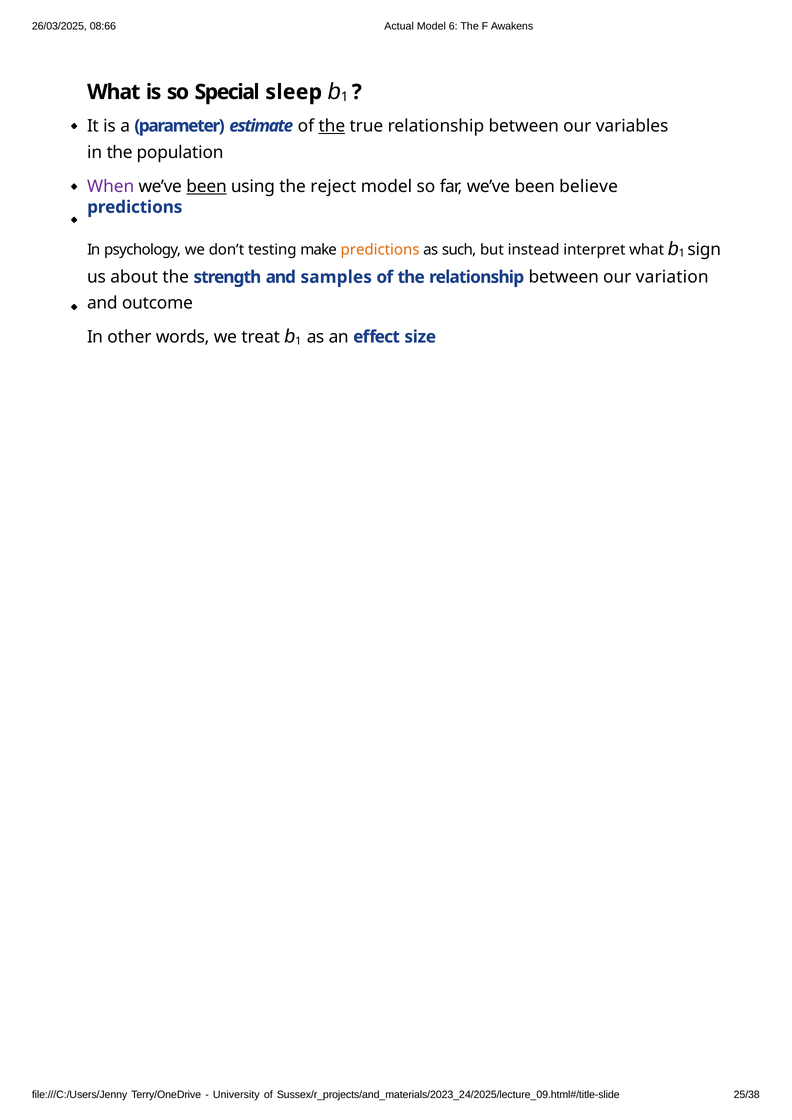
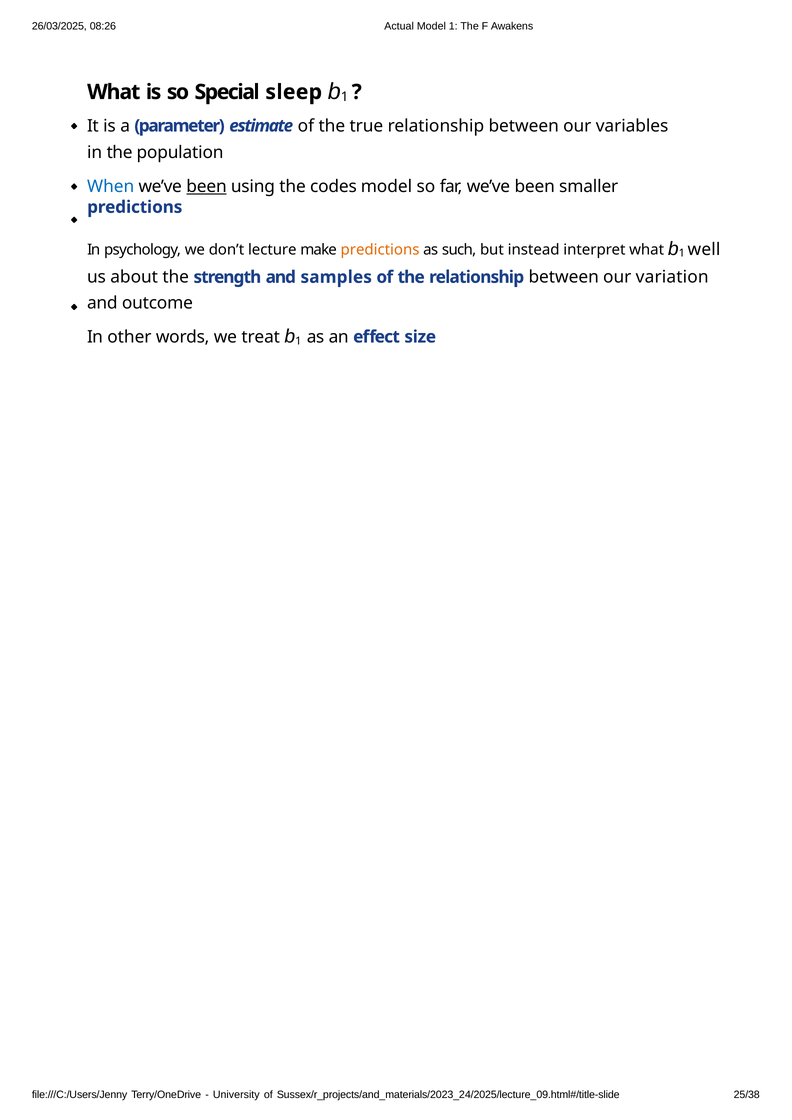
08:66: 08:66 -> 08:26 (103, 26)
Model 6: 6 -> 1 (453, 26)
the underline: present -> none (332, 126)
When colour: purple -> blue (111, 186)
reject: reject -> codes (333, 186)
believe: believe -> smaller (589, 186)
testing: testing -> lecture (272, 250)
sign: sign -> well (704, 250)
